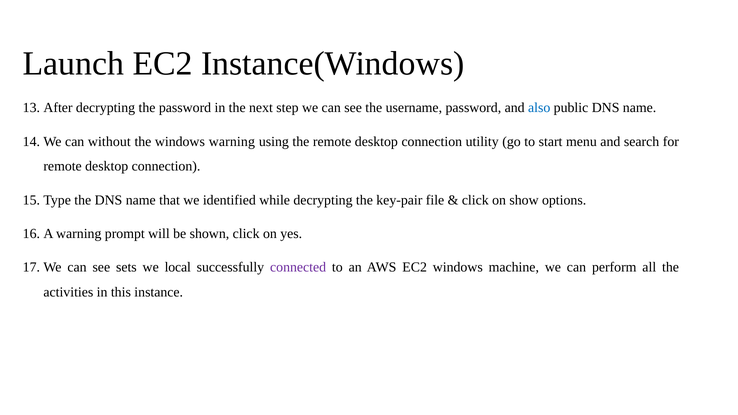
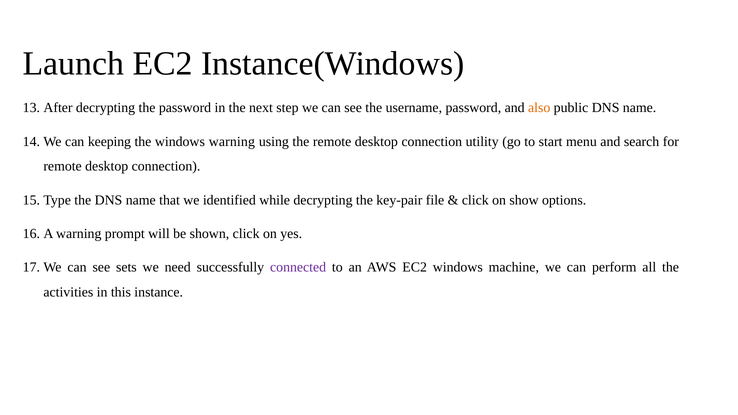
also colour: blue -> orange (539, 108)
without: without -> keeping (109, 142)
local: local -> need (178, 267)
